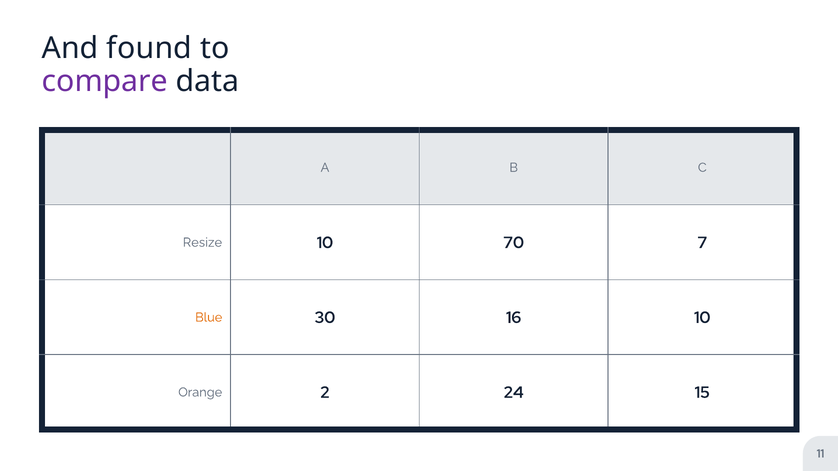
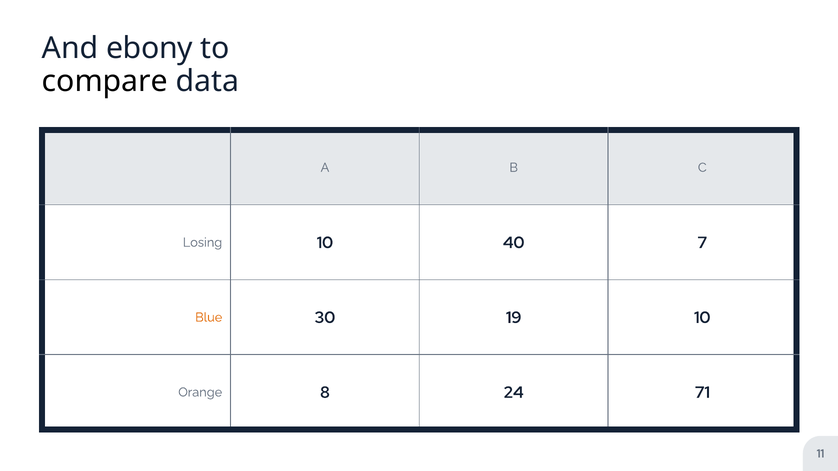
found: found -> ebony (149, 48)
compare colour: purple -> black (105, 81)
Resize: Resize -> Losing (202, 243)
70: 70 -> 40 (514, 243)
16: 16 -> 19 (514, 318)
2: 2 -> 8 (325, 393)
15: 15 -> 71 (702, 393)
